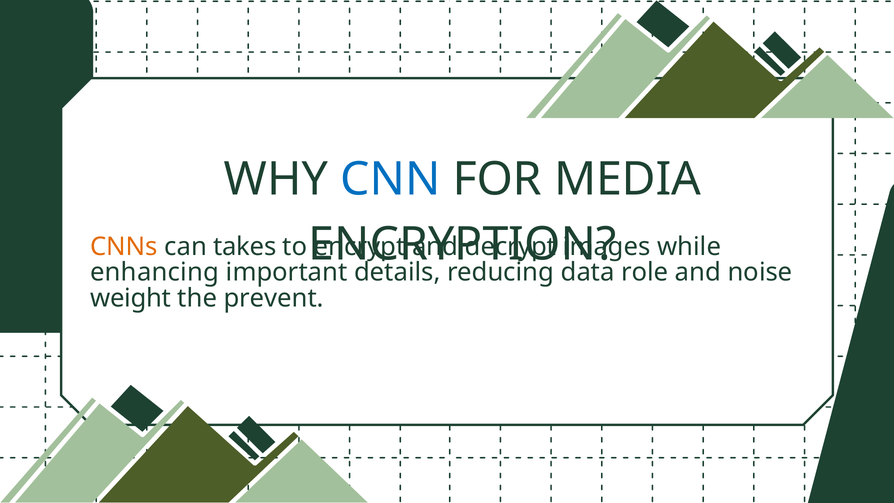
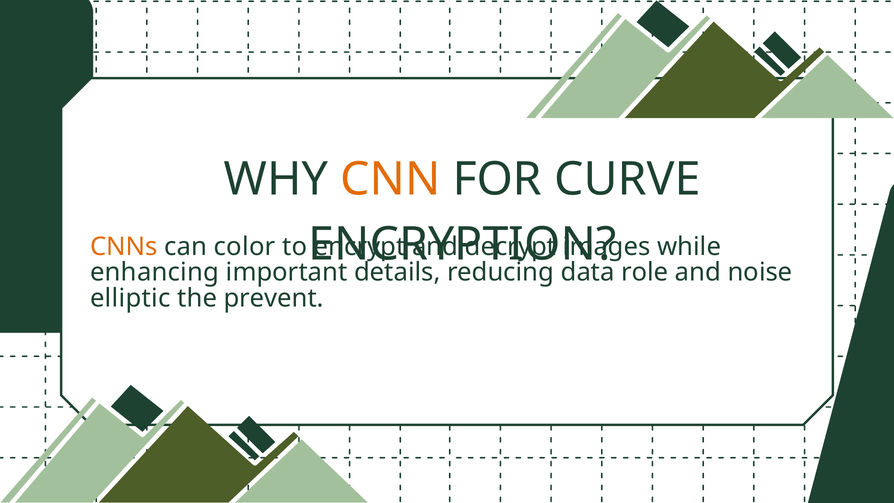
CNN colour: blue -> orange (390, 179)
MEDIA: MEDIA -> CURVE (627, 179)
takes: takes -> color (245, 247)
weight: weight -> elliptic (130, 298)
